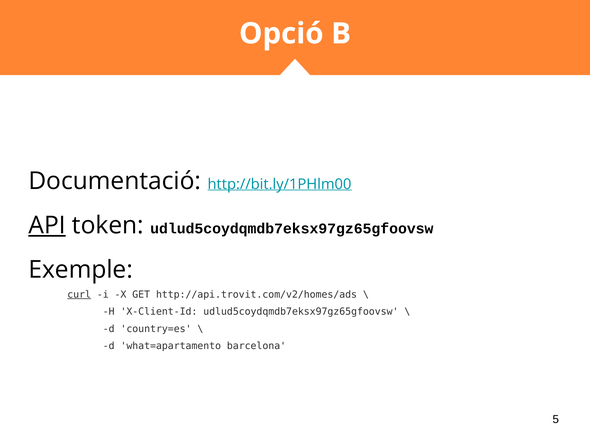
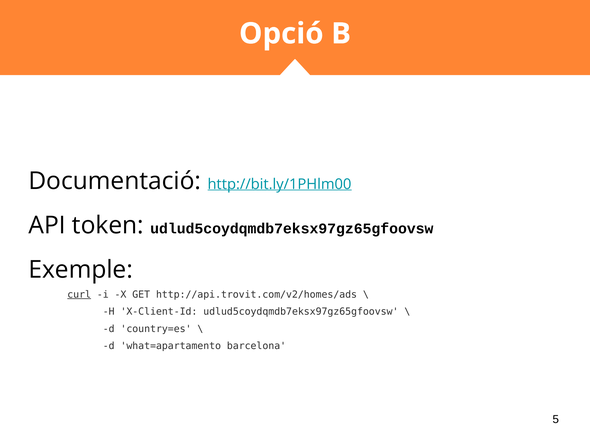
API underline: present -> none (47, 225)
